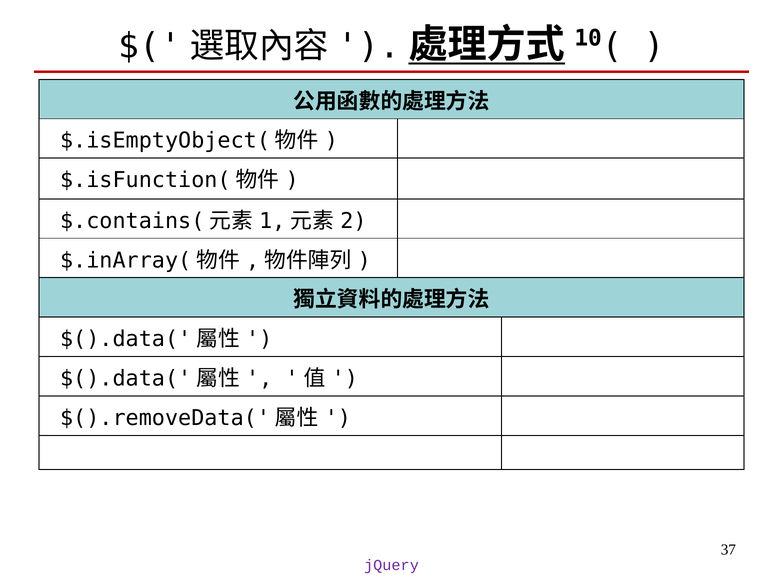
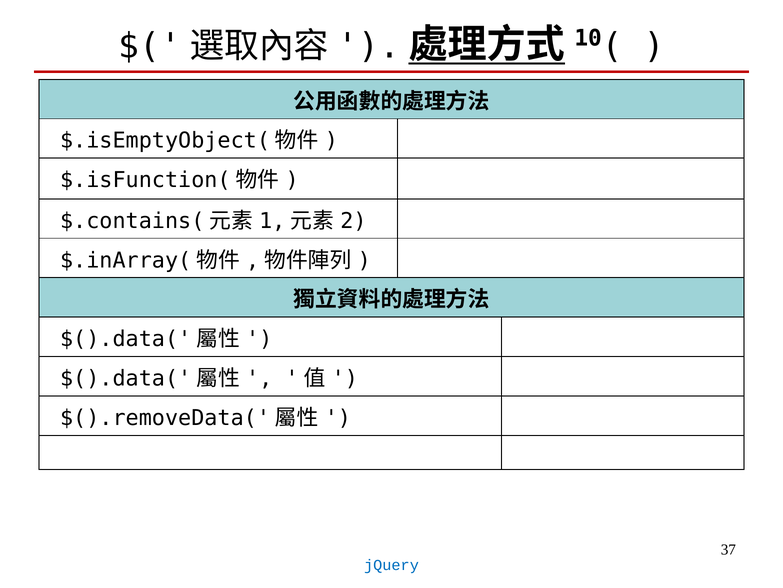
jQuery colour: purple -> blue (391, 564)
